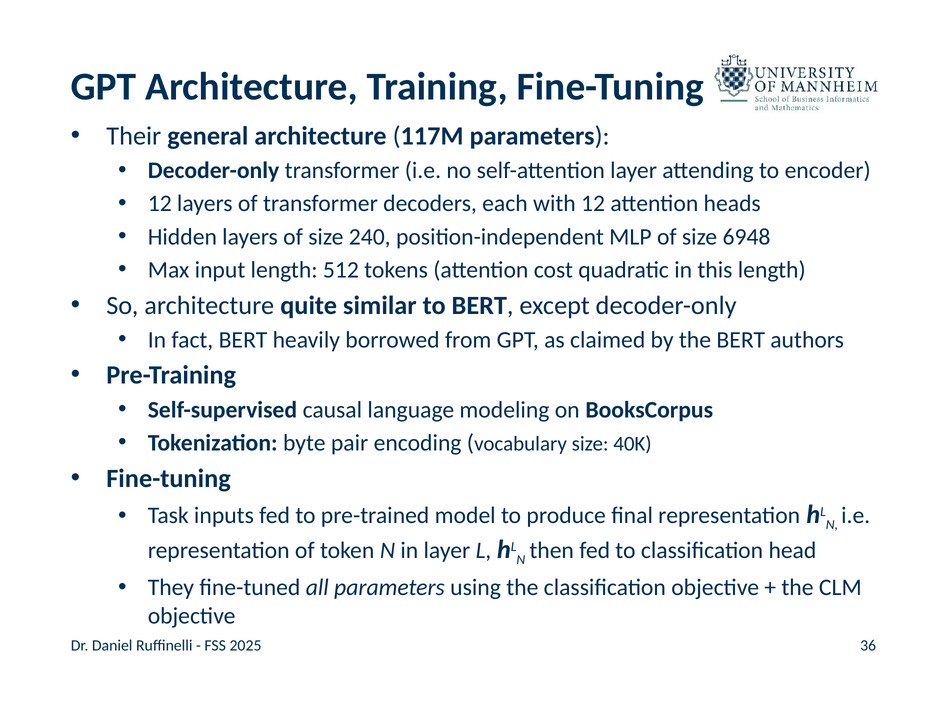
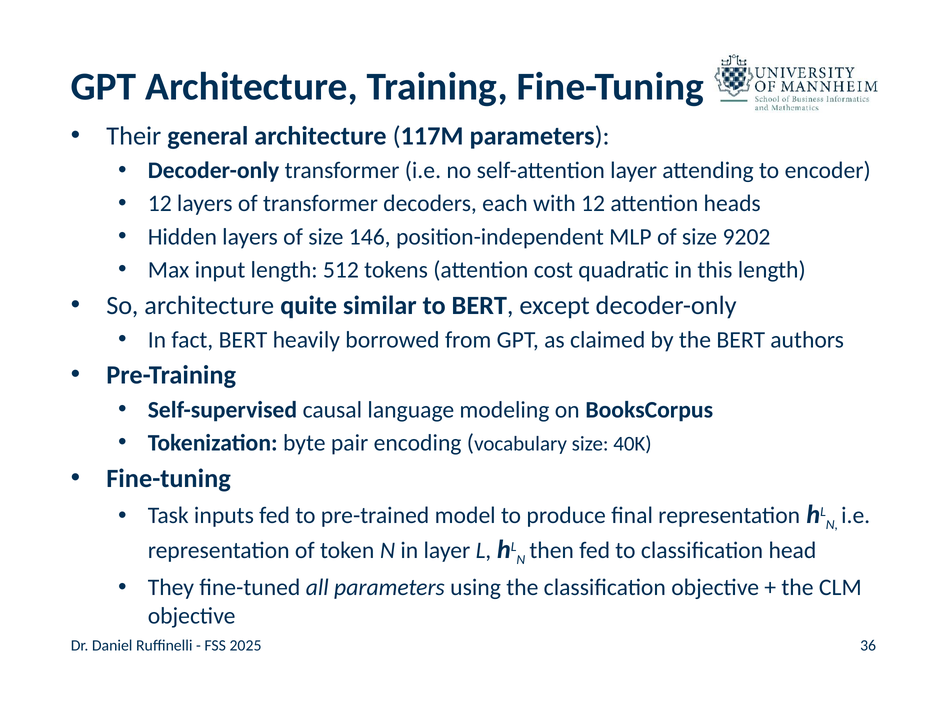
240: 240 -> 146 (370, 237)
6948: 6948 -> 9202 (747, 237)
